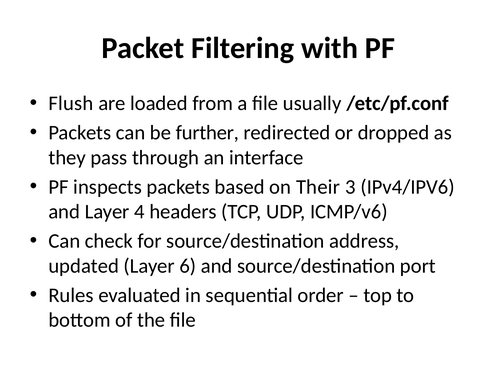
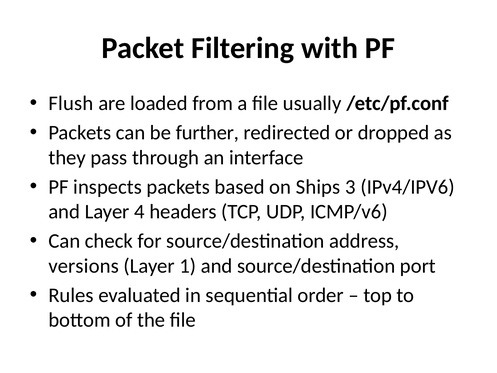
Their: Their -> Ships (318, 187)
updated: updated -> versions (84, 266)
6: 6 -> 1 (188, 266)
